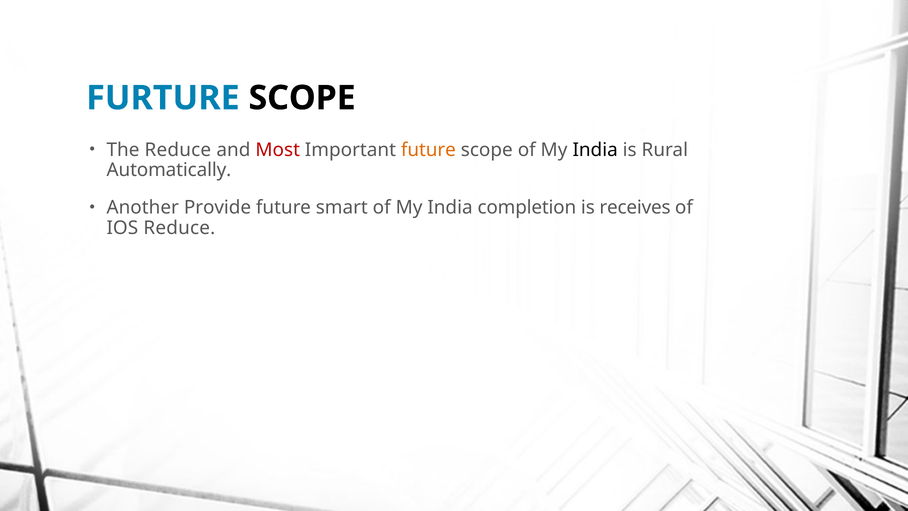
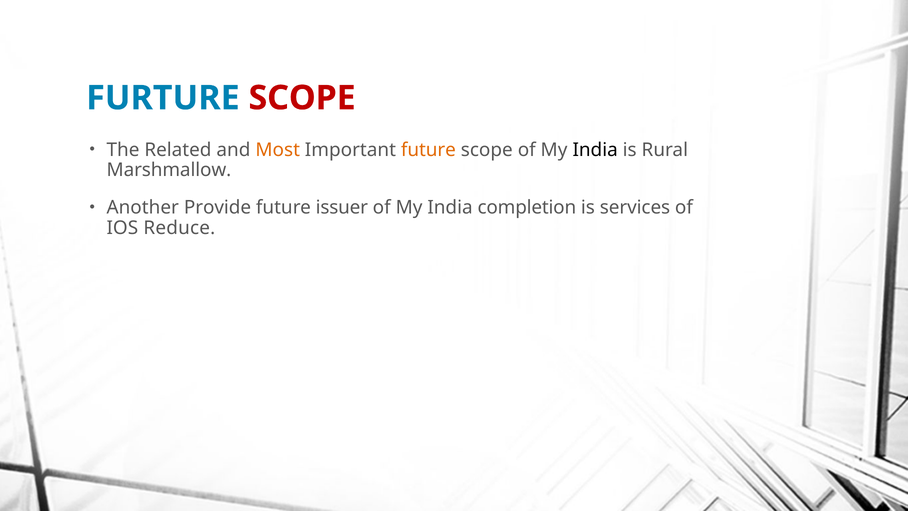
SCOPE colour: black -> red (302, 98)
The Reduce: Reduce -> Related (178, 150)
Most colour: red -> orange (278, 150)
Automatically: Automatically -> Marshmallow (169, 170)
smart: smart -> issuer (342, 208)
receives: receives -> services (635, 208)
